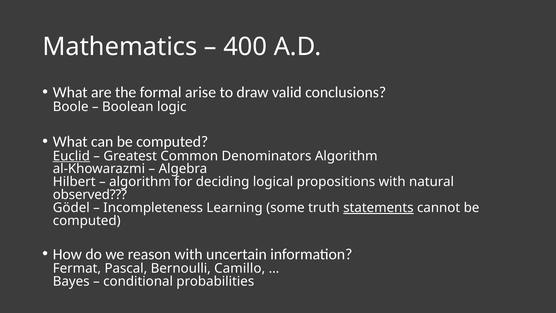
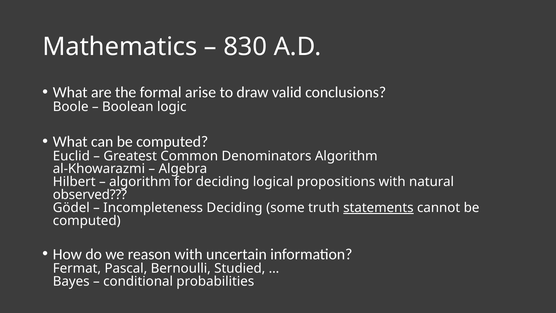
400: 400 -> 830 (245, 47)
Euclid underline: present -> none (71, 156)
Incompleteness Learning: Learning -> Deciding (235, 208)
Camillo: Camillo -> Studied (240, 268)
